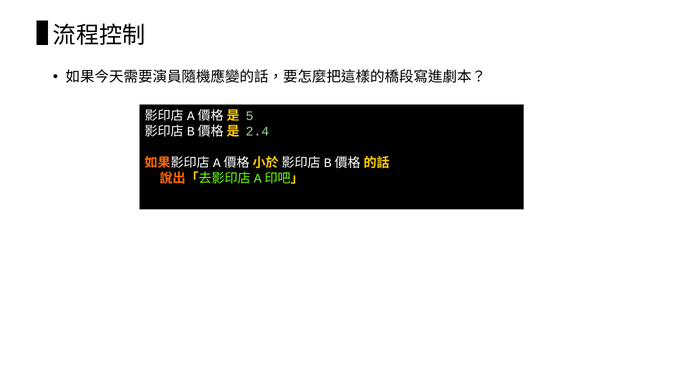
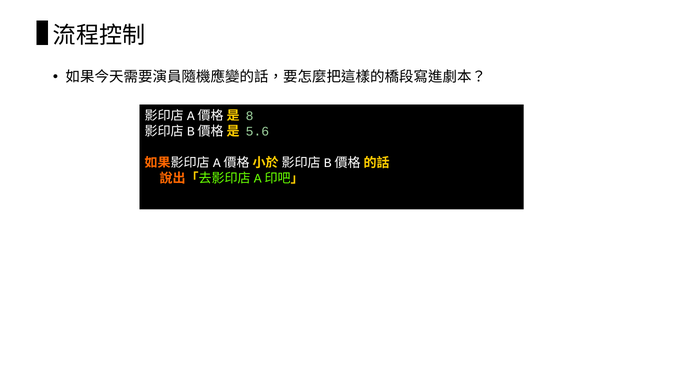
5: 5 -> 8 (250, 116)
2.4: 2.4 -> 5.6 (257, 131)
